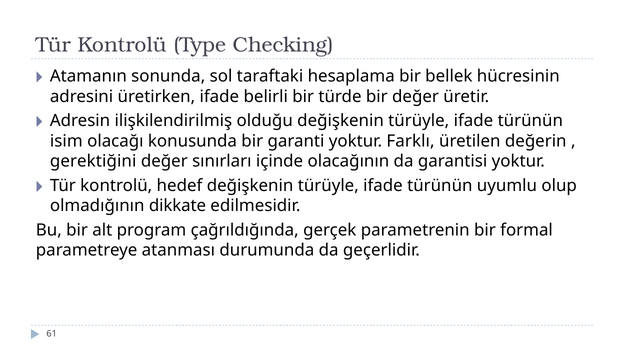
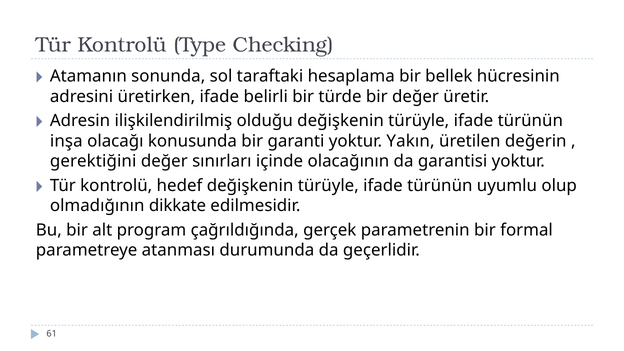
isim: isim -> inşa (66, 141)
Farklı: Farklı -> Yakın (411, 141)
